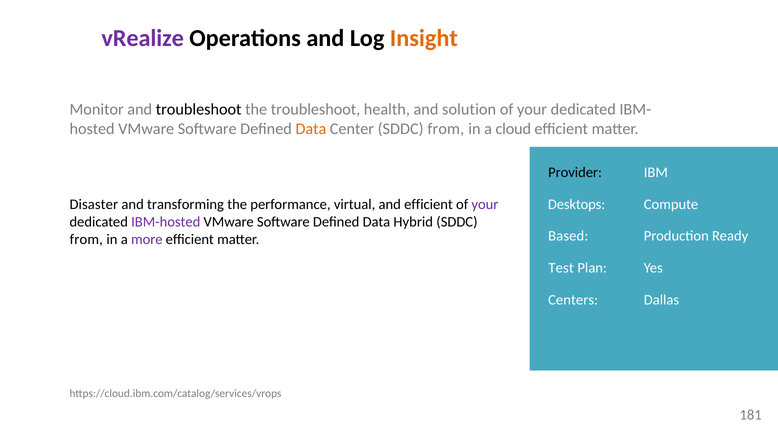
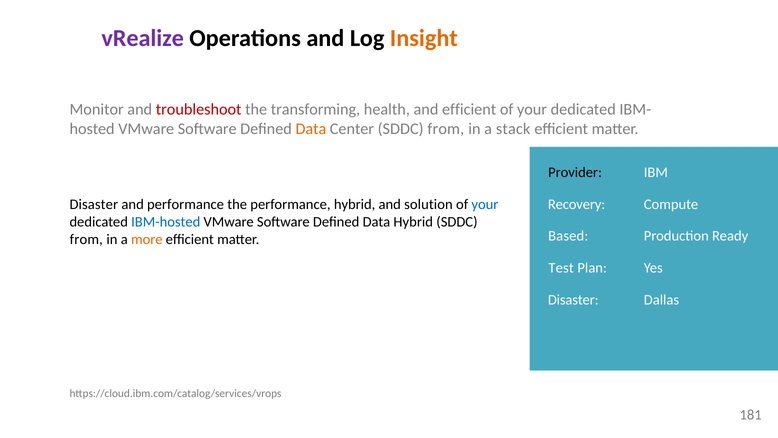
troubleshoot colour: black -> red (199, 109)
the troubleshoot: troubleshoot -> transforming (316, 109)
and solution: solution -> efficient (469, 109)
cloud: cloud -> stack (513, 129)
and transforming: transforming -> performance (186, 204)
performance virtual: virtual -> hybrid (355, 204)
and efficient: efficient -> solution (428, 204)
your colour: purple -> blue (485, 204)
Desktops: Desktops -> Recovery (577, 204)
IBM-hosted colour: purple -> blue (166, 222)
more colour: purple -> orange (147, 239)
Centers: Centers -> Disaster (573, 300)
